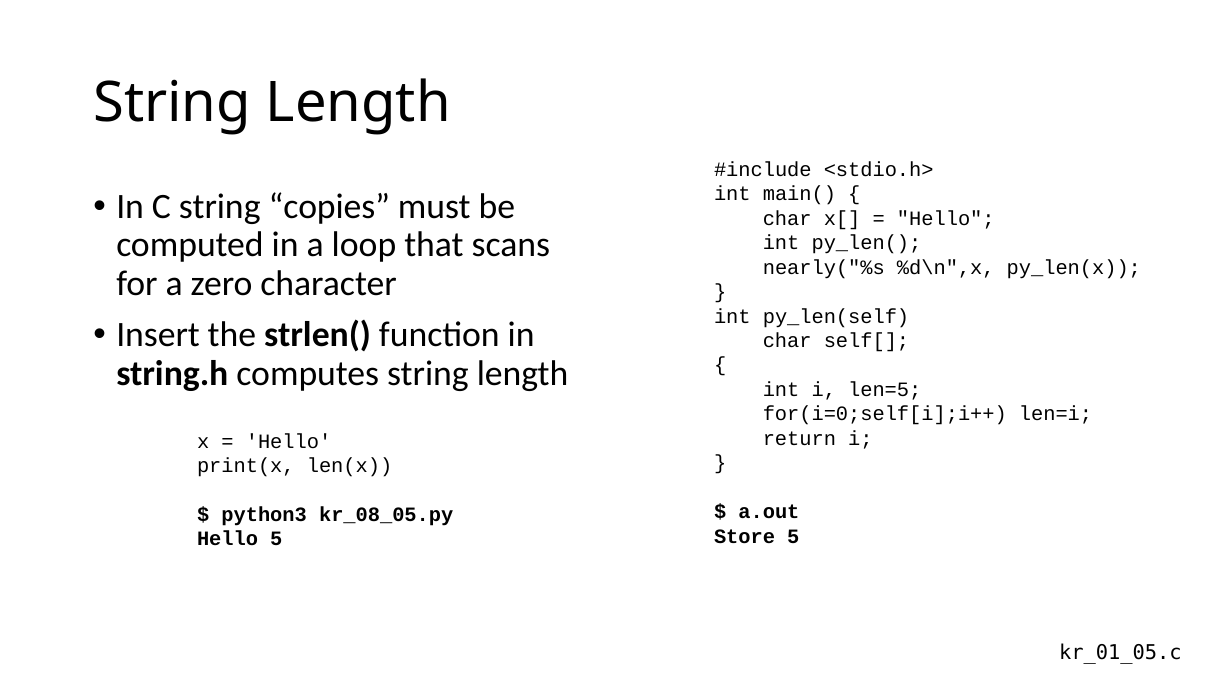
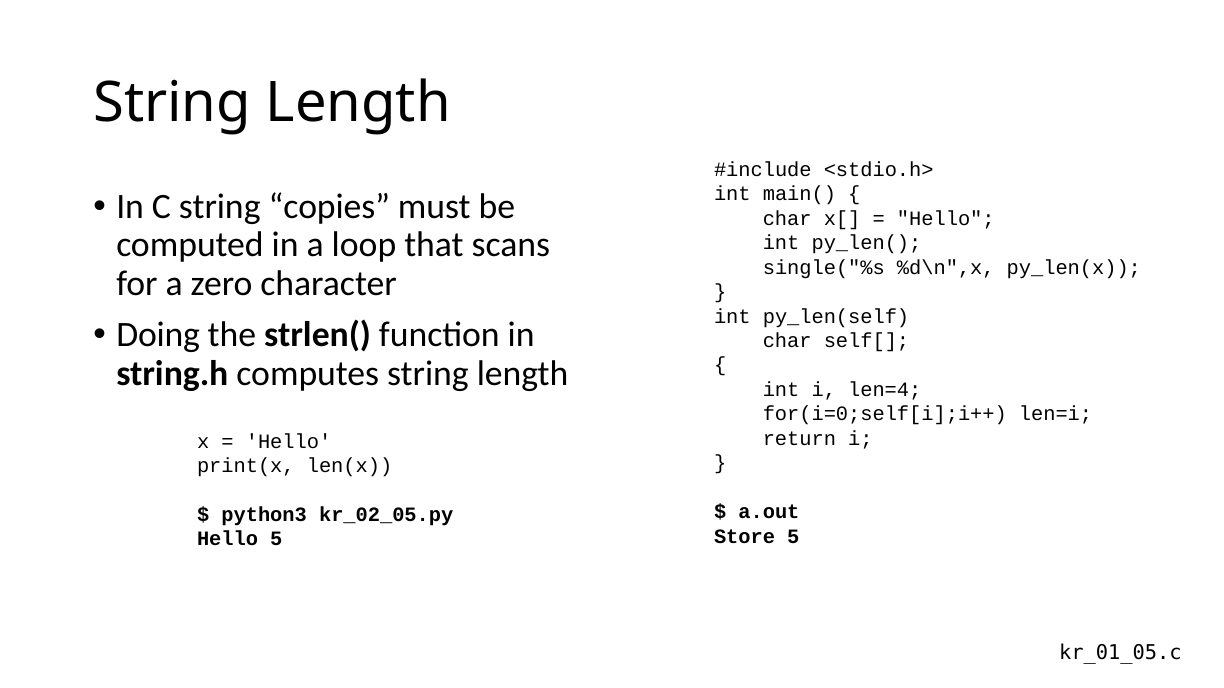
nearly("%s: nearly("%s -> single("%s (824, 268)
Insert: Insert -> Doing (158, 335)
len=5: len=5 -> len=4 (885, 390)
kr_08_05.py: kr_08_05.py -> kr_02_05.py (386, 515)
